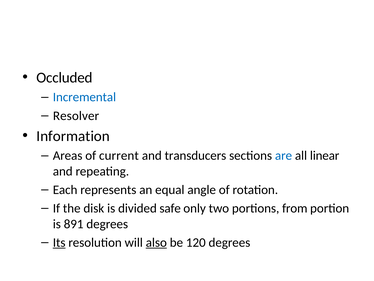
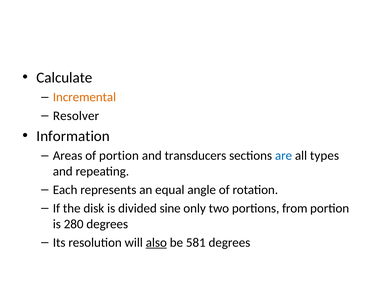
Occluded: Occluded -> Calculate (64, 77)
Incremental colour: blue -> orange (84, 97)
of current: current -> portion (119, 155)
linear: linear -> types (325, 155)
safe: safe -> sine (170, 208)
891: 891 -> 280 (74, 224)
Its underline: present -> none (59, 242)
120: 120 -> 581 (196, 242)
